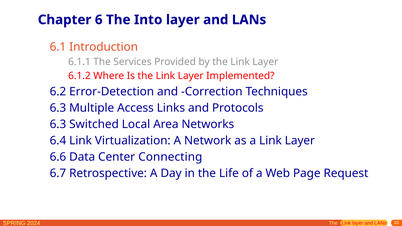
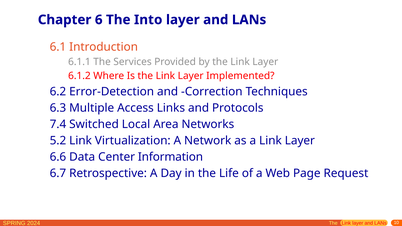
6.3: 6.3 -> 7.4 (58, 124)
6.4: 6.4 -> 5.2 (58, 141)
Connecting: Connecting -> Information (170, 157)
